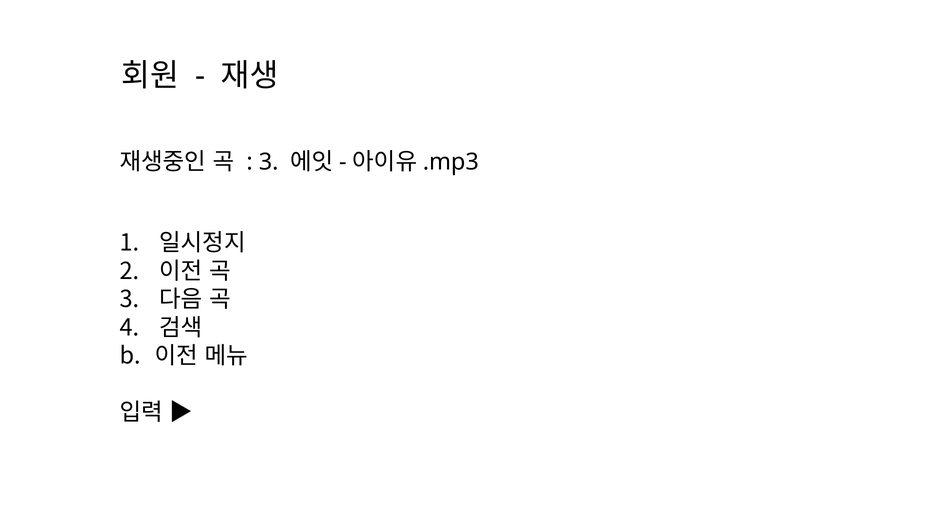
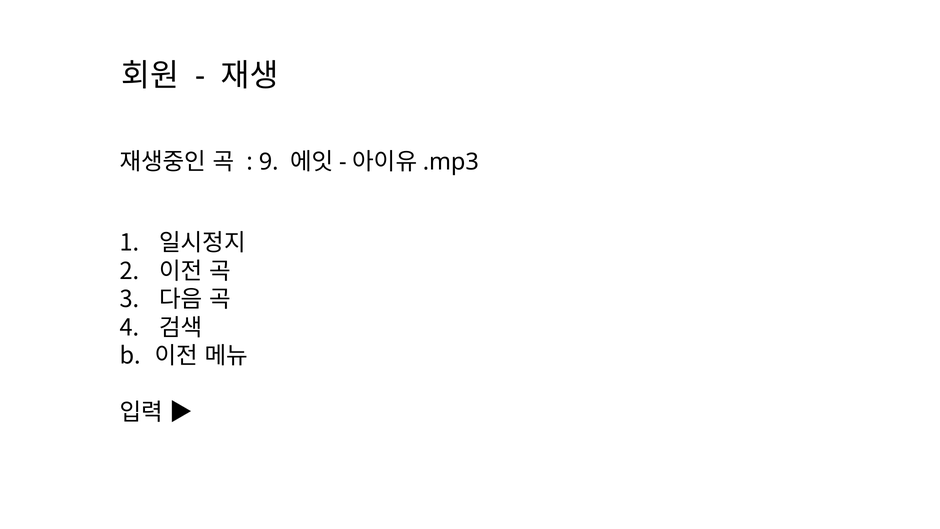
3: 3 -> 9 (269, 162)
